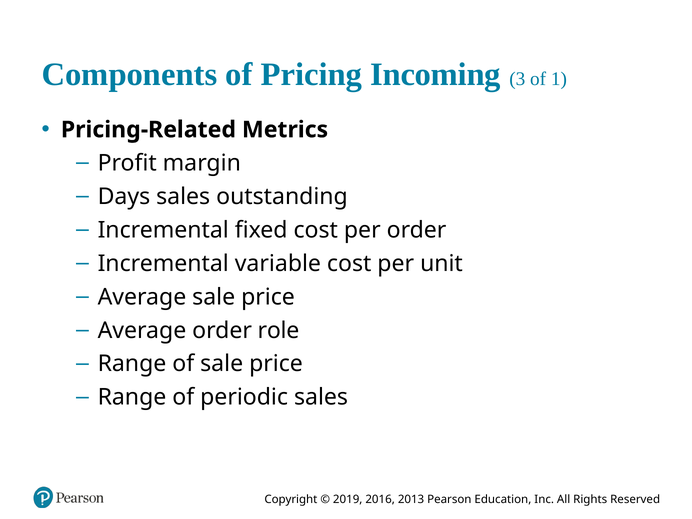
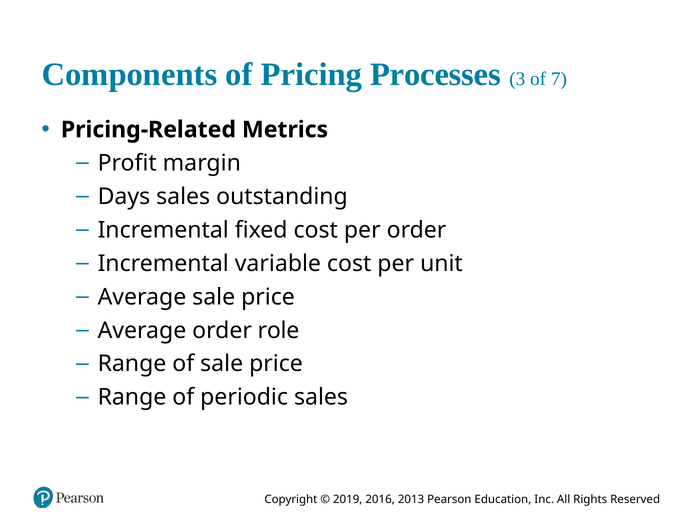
Incoming: Incoming -> Processes (435, 75)
1: 1 -> 7 (559, 79)
